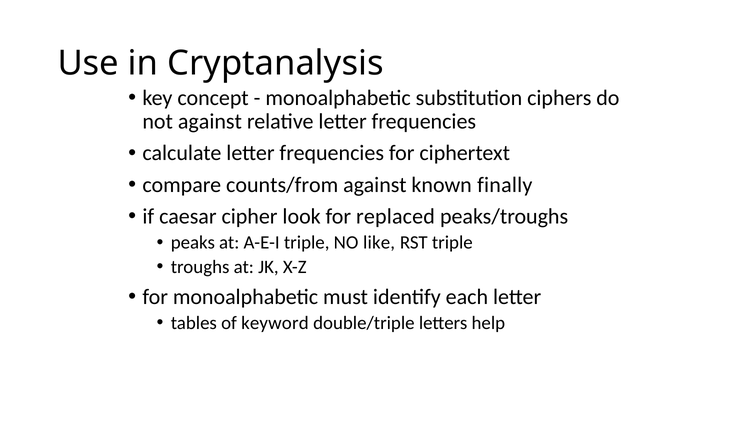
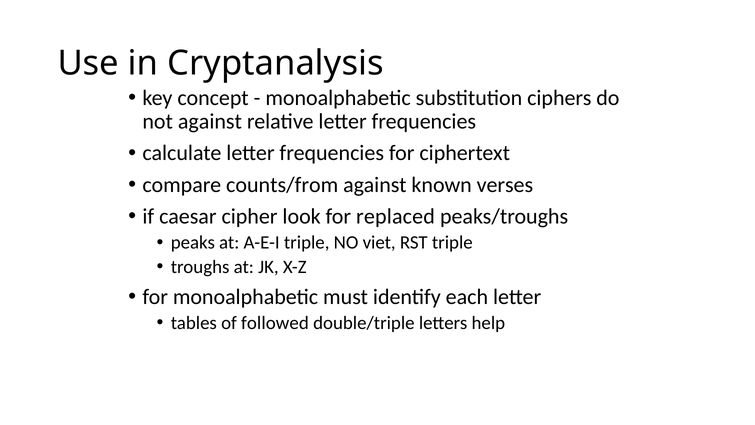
finally: finally -> verses (505, 185)
like: like -> viet (379, 242)
keyword: keyword -> followed (275, 323)
